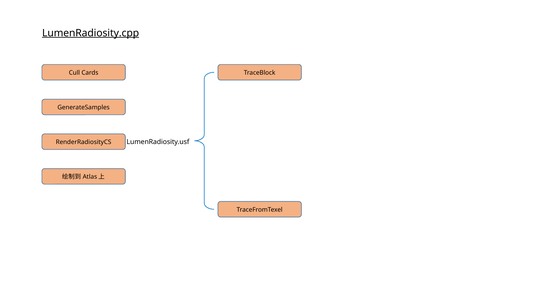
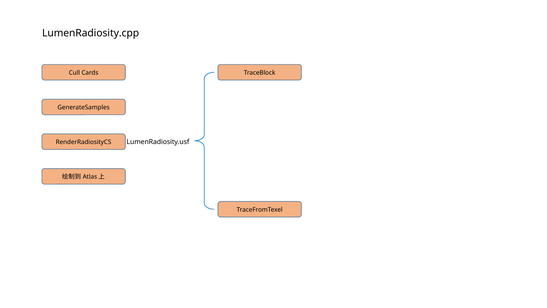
LumenRadiosity.cpp underline: present -> none (91, 33)
